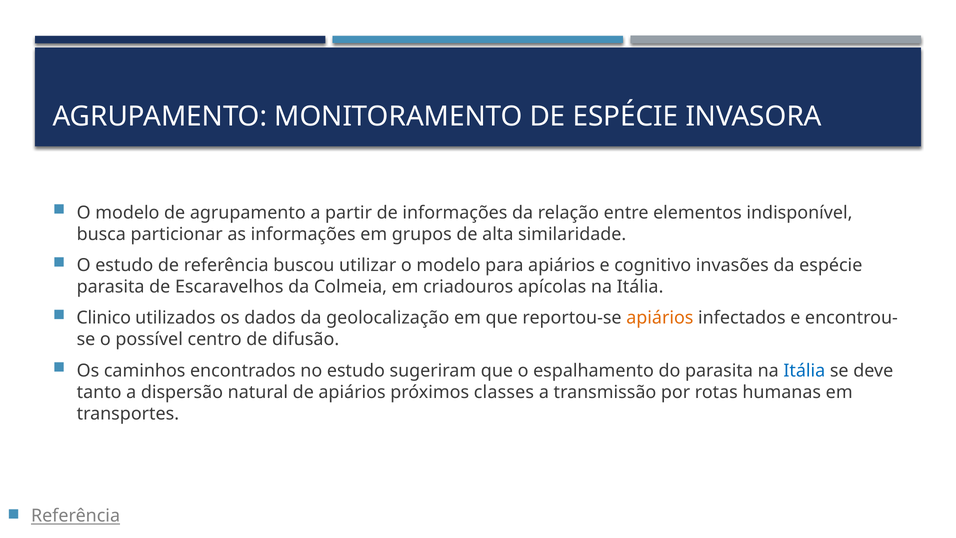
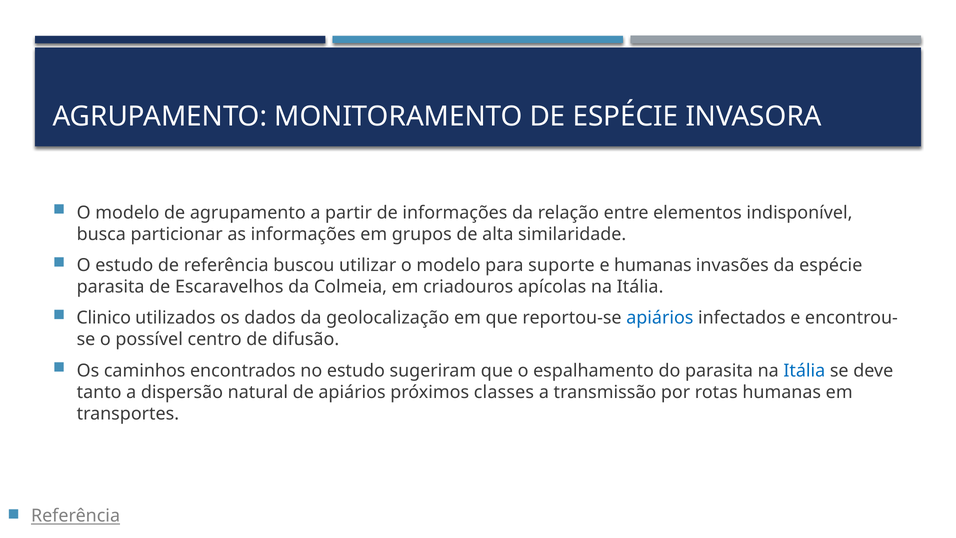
para apiários: apiários -> suporte (561, 265)
e cognitivo: cognitivo -> humanas (653, 265)
apiários colour: orange -> blue (660, 318)
